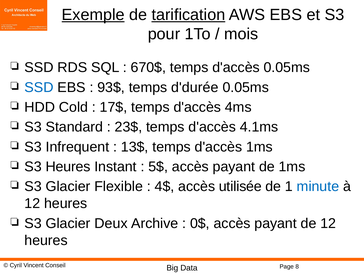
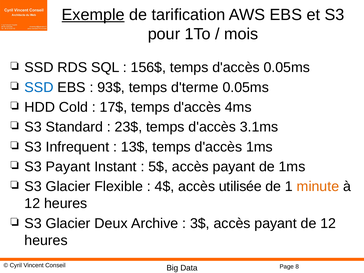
tarification underline: present -> none (188, 15)
670$: 670$ -> 156$ (148, 68)
d'durée: d'durée -> d'terme (195, 87)
4.1ms: 4.1ms -> 3.1ms (259, 127)
S3 Heures: Heures -> Payant (68, 167)
minute colour: blue -> orange (318, 187)
0$: 0$ -> 3$ (200, 223)
